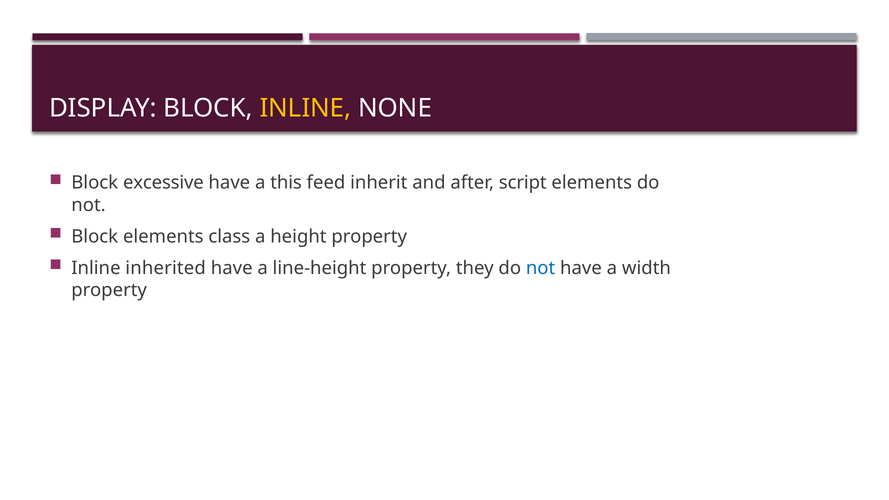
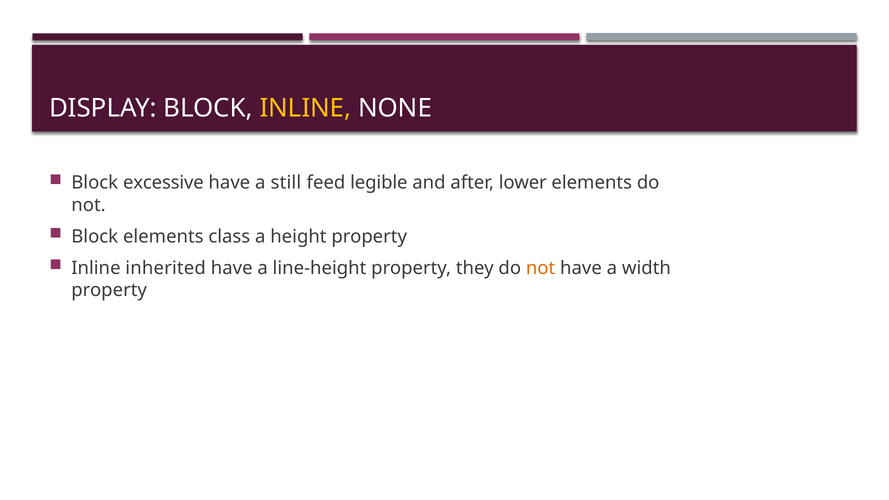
this: this -> still (286, 183)
inherit: inherit -> legible (379, 183)
script: script -> lower (523, 183)
not colour: blue -> orange (541, 268)
